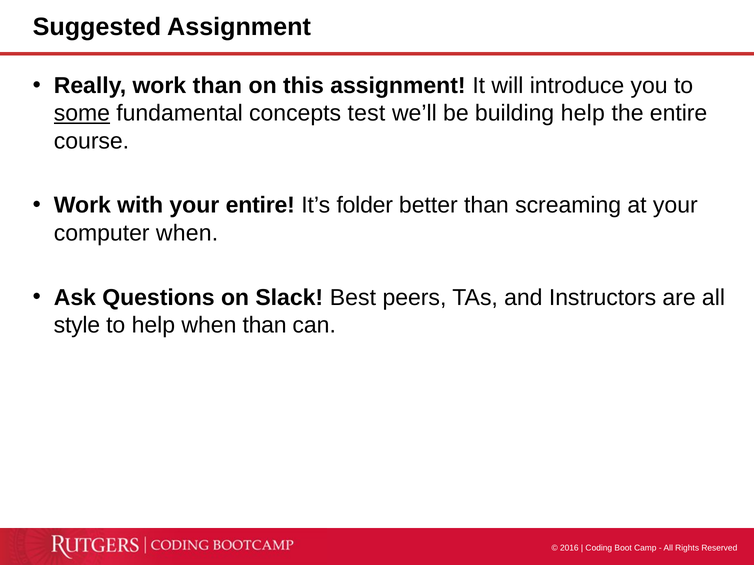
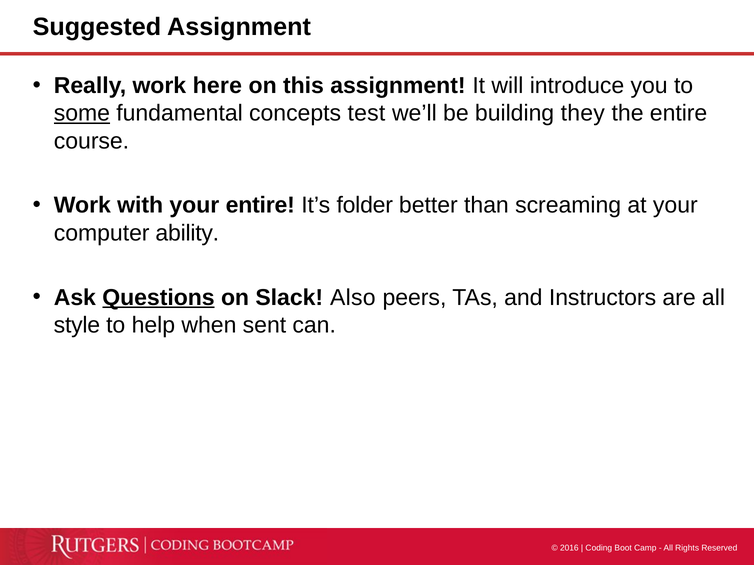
work than: than -> here (217, 86)
building help: help -> they (583, 113)
computer when: when -> ability (187, 233)
Questions underline: none -> present (158, 298)
Best: Best -> Also (353, 298)
when than: than -> sent (264, 325)
